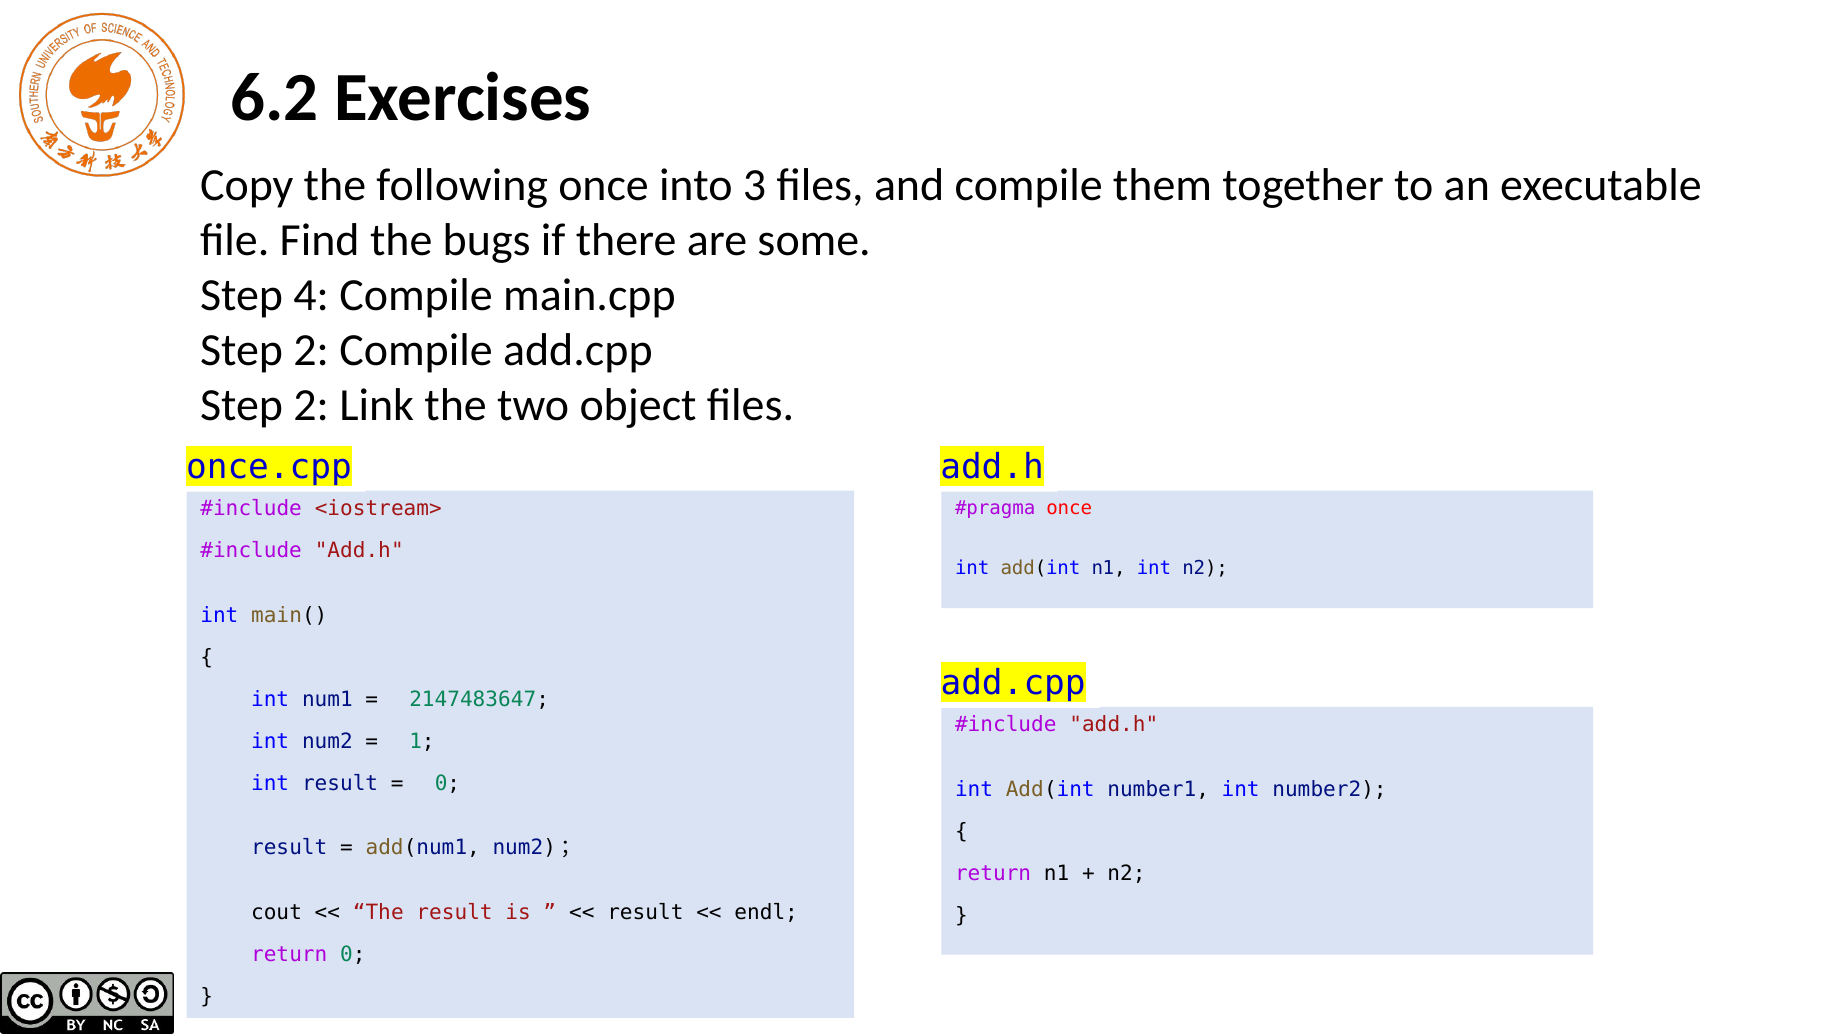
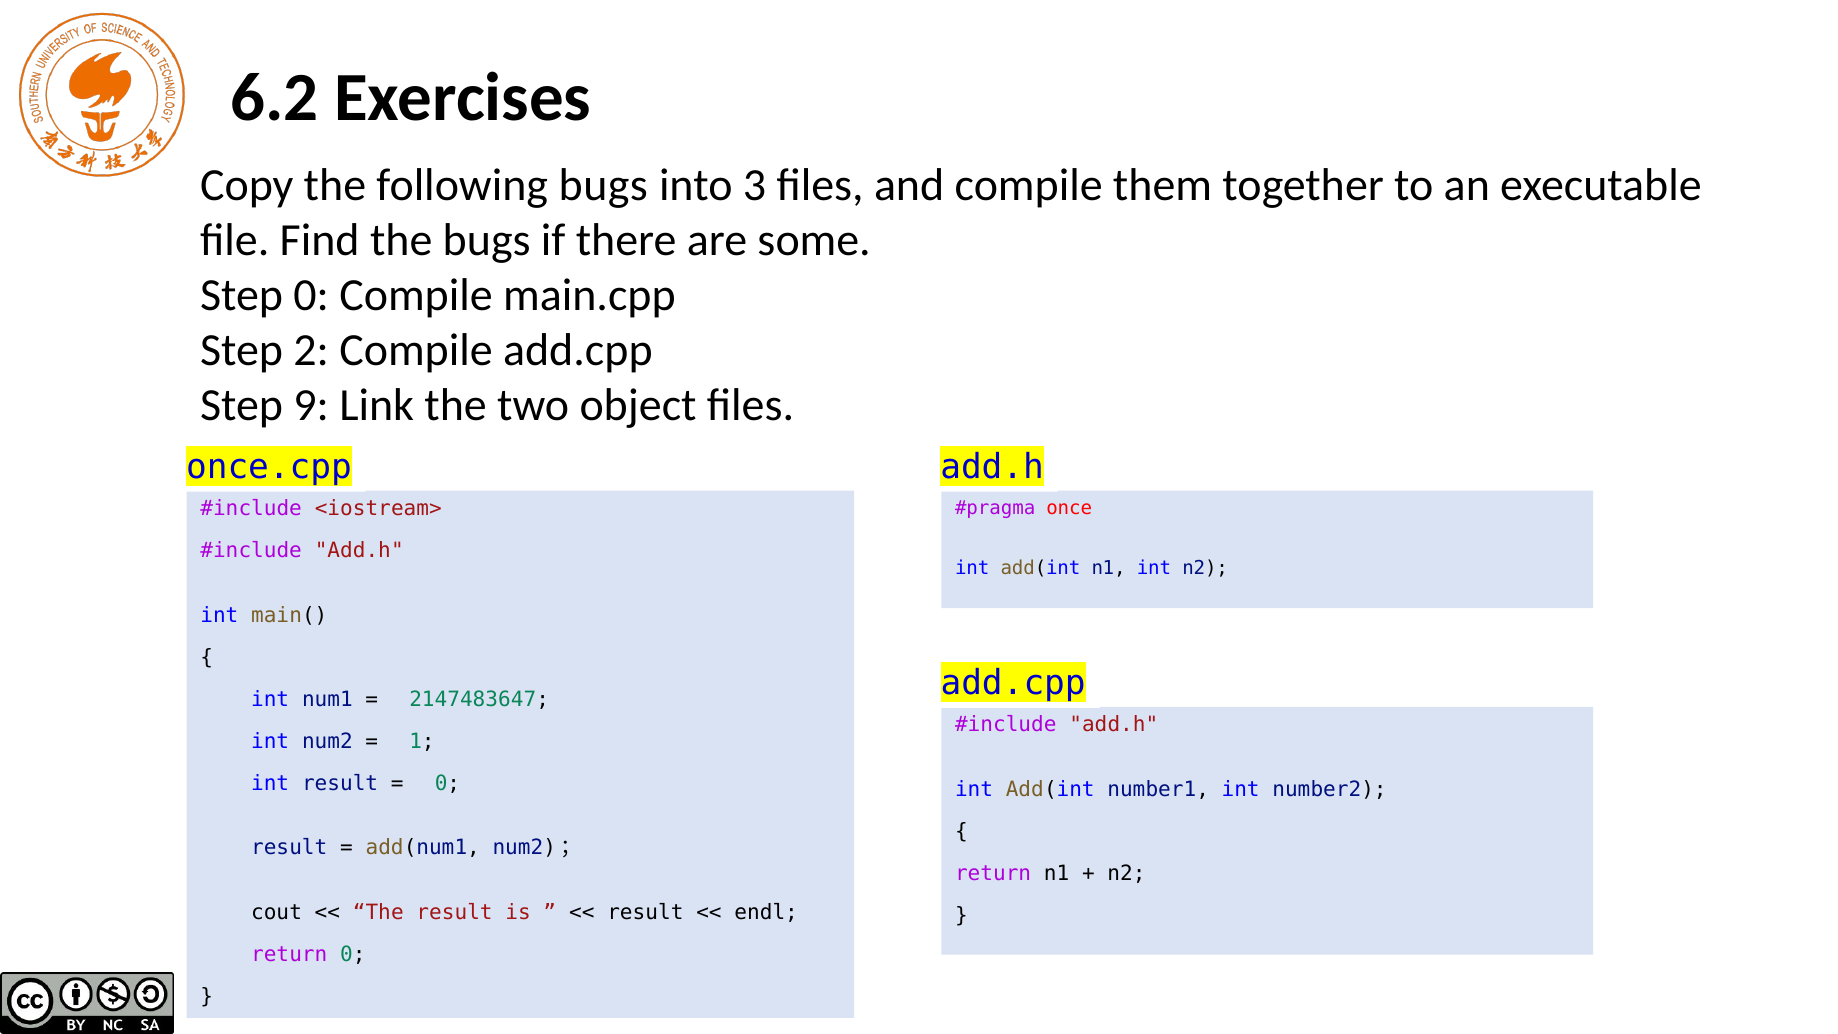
following once: once -> bugs (603, 185)
Step 4: 4 -> 0 (311, 295)
2: 2 -> 9 (311, 405)
